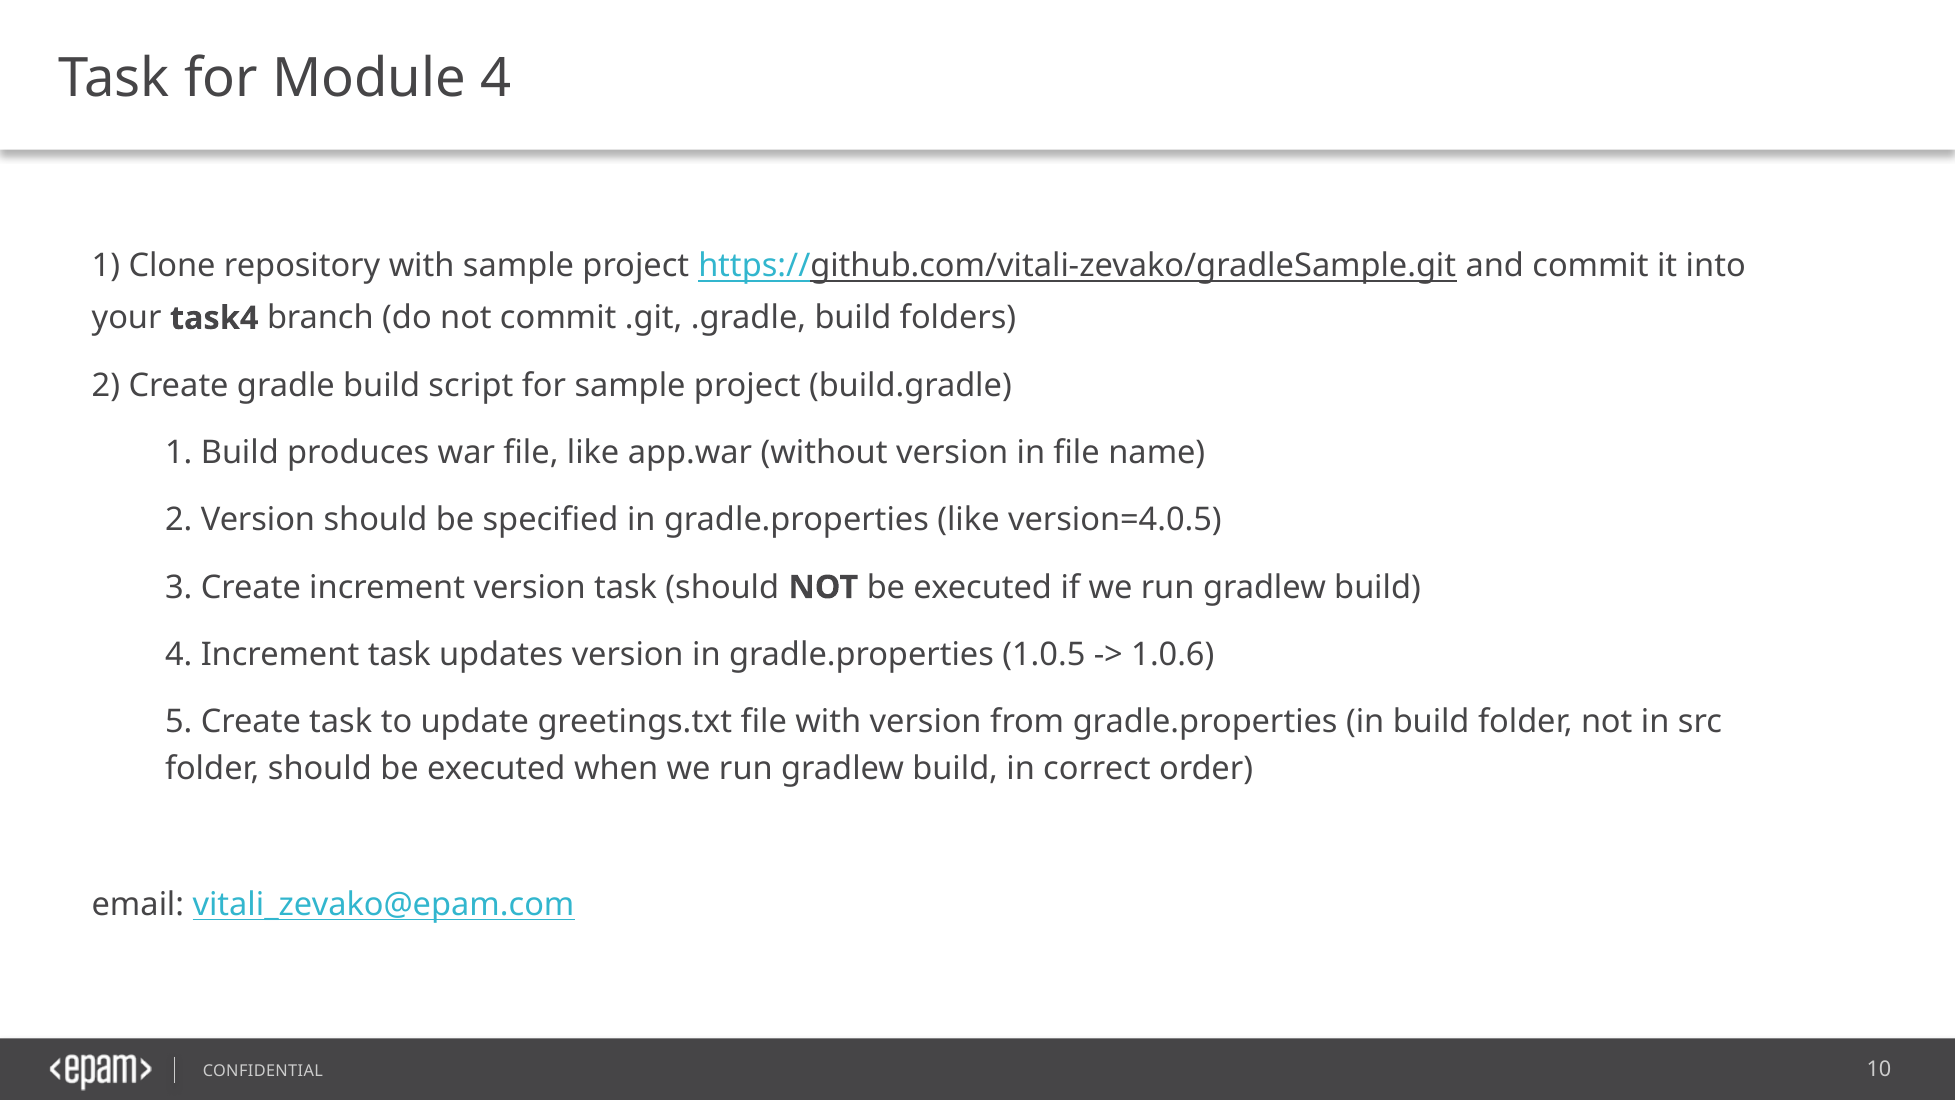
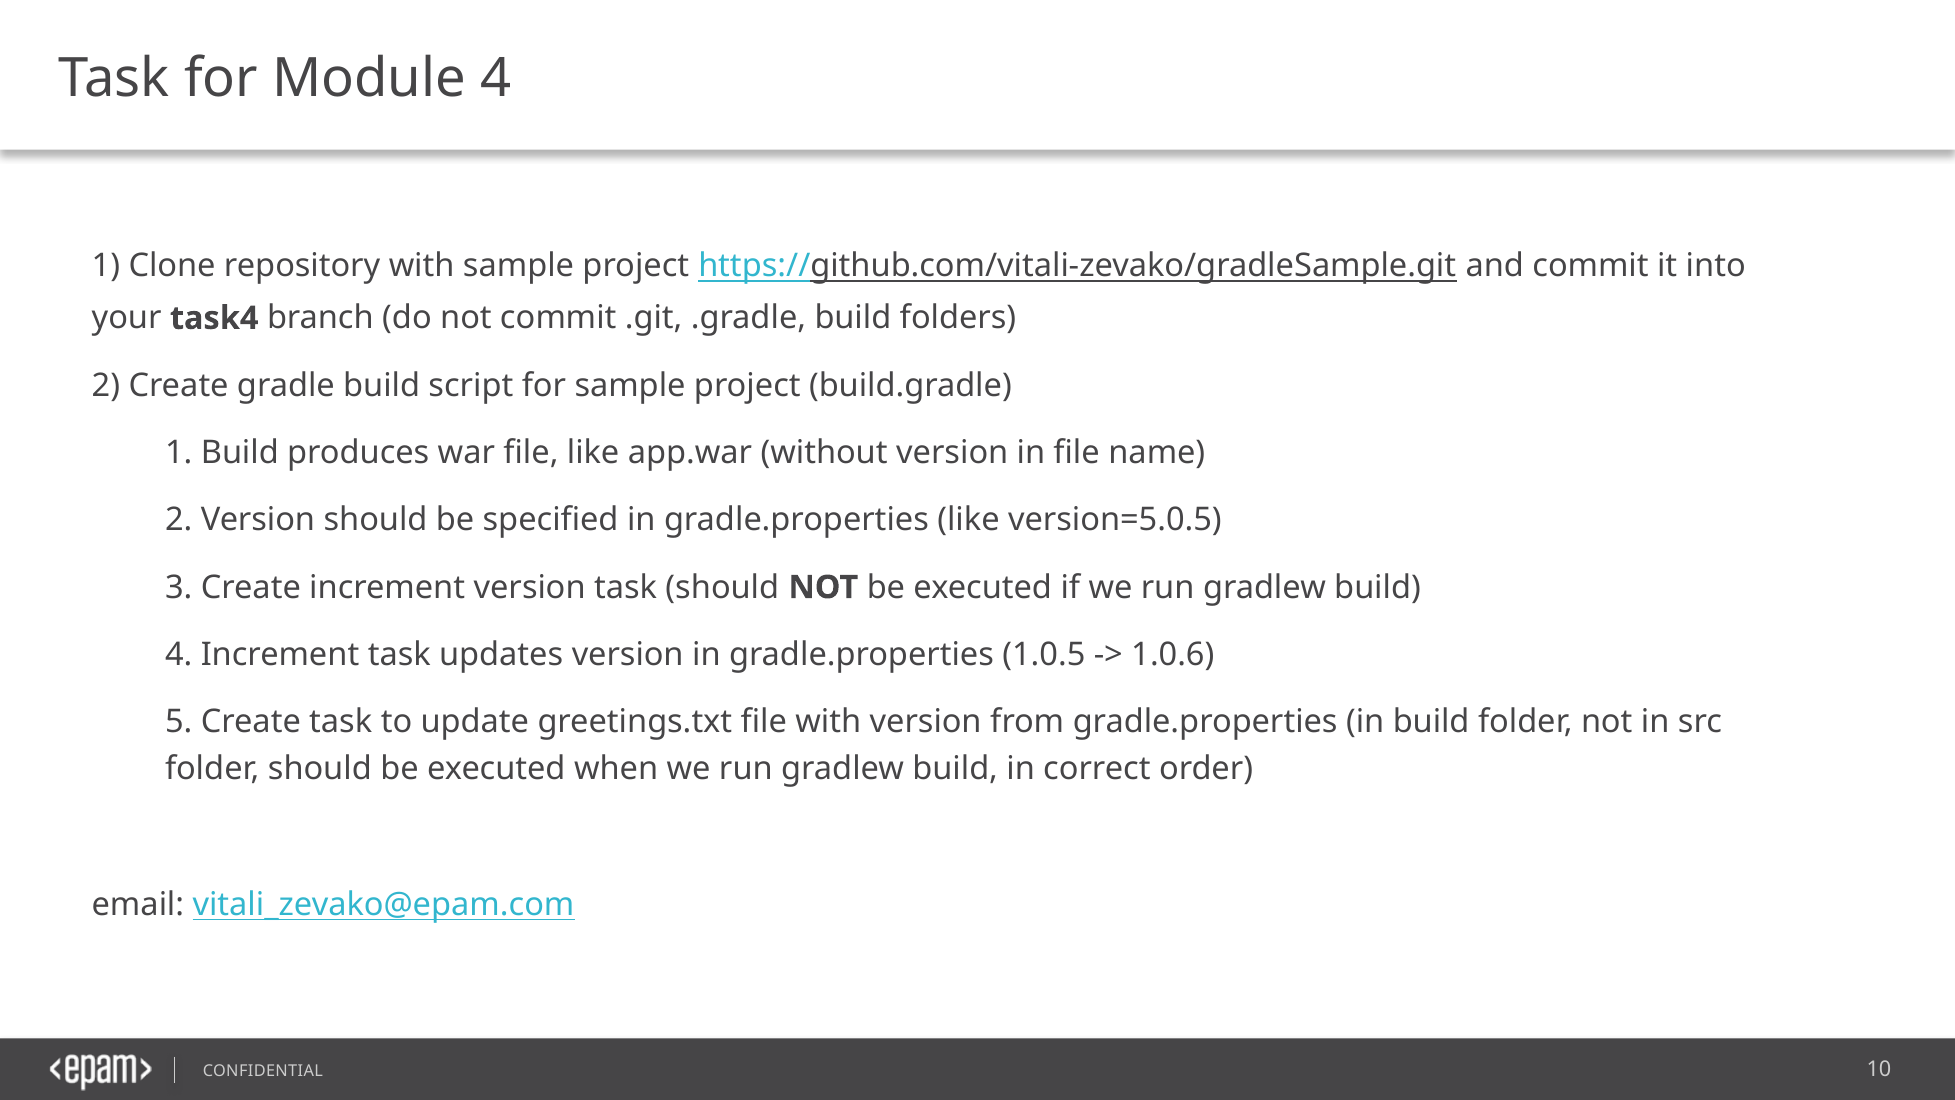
version=4.0.5: version=4.0.5 -> version=5.0.5 (1115, 520)
